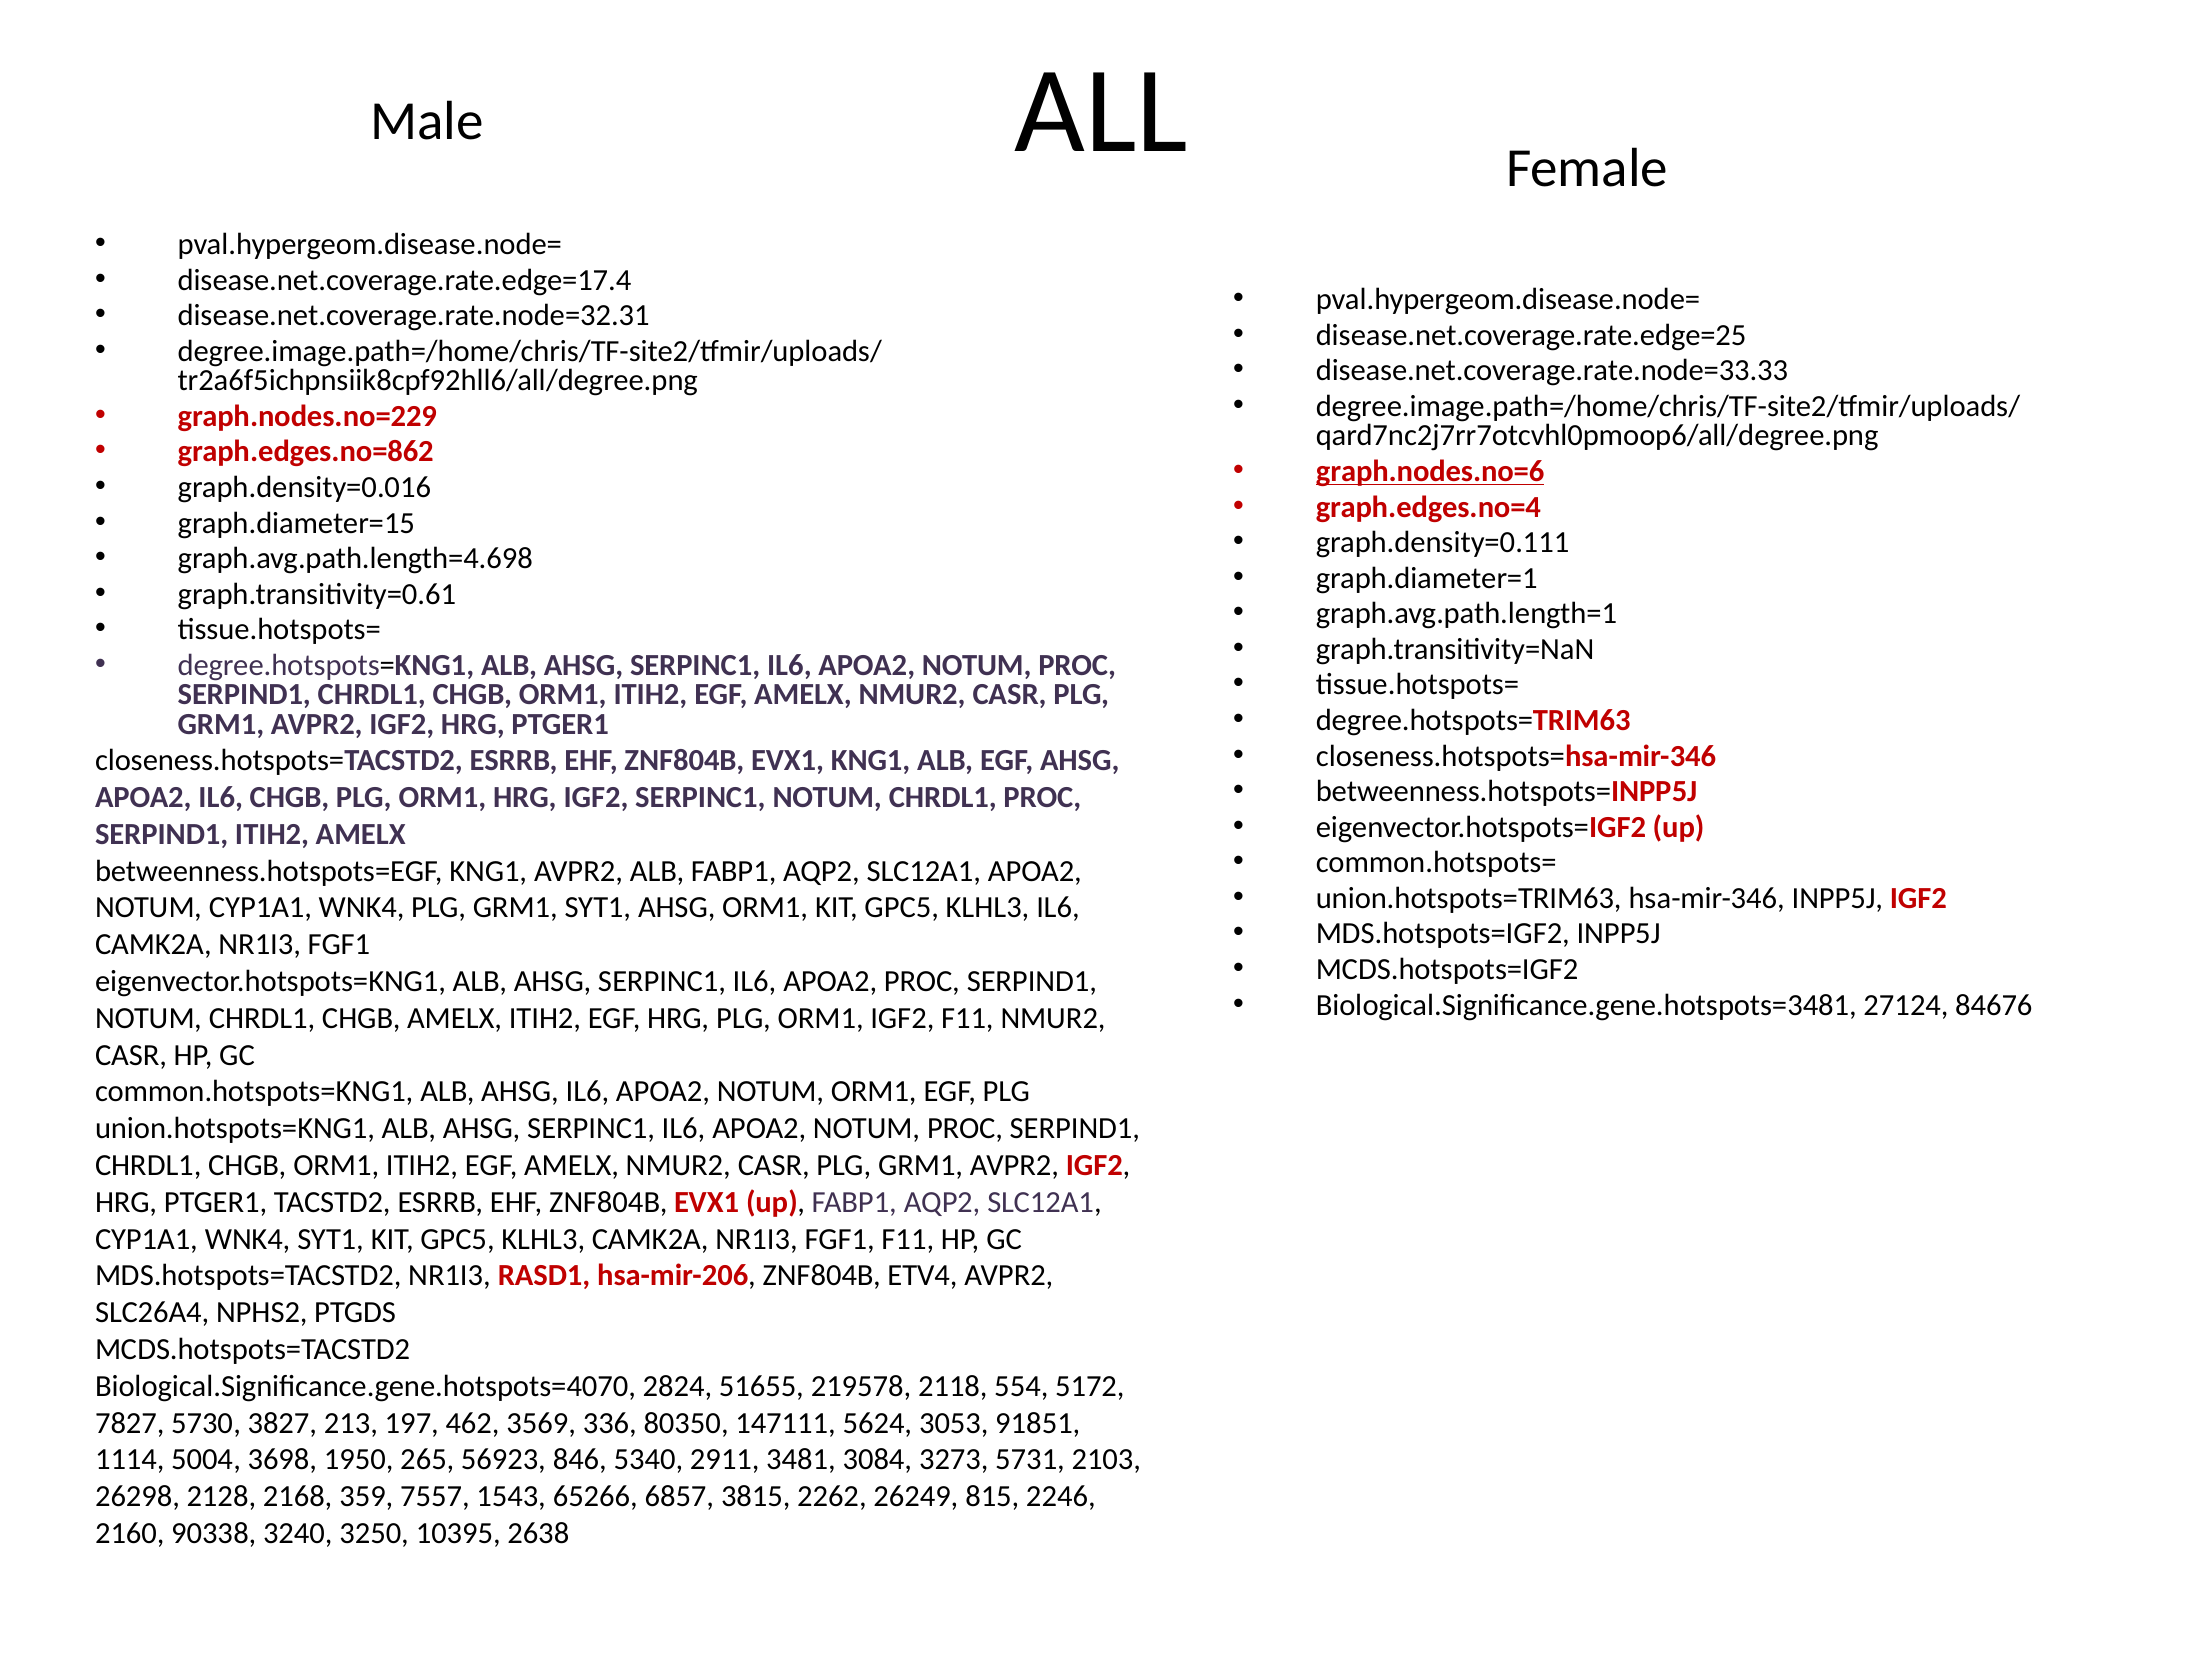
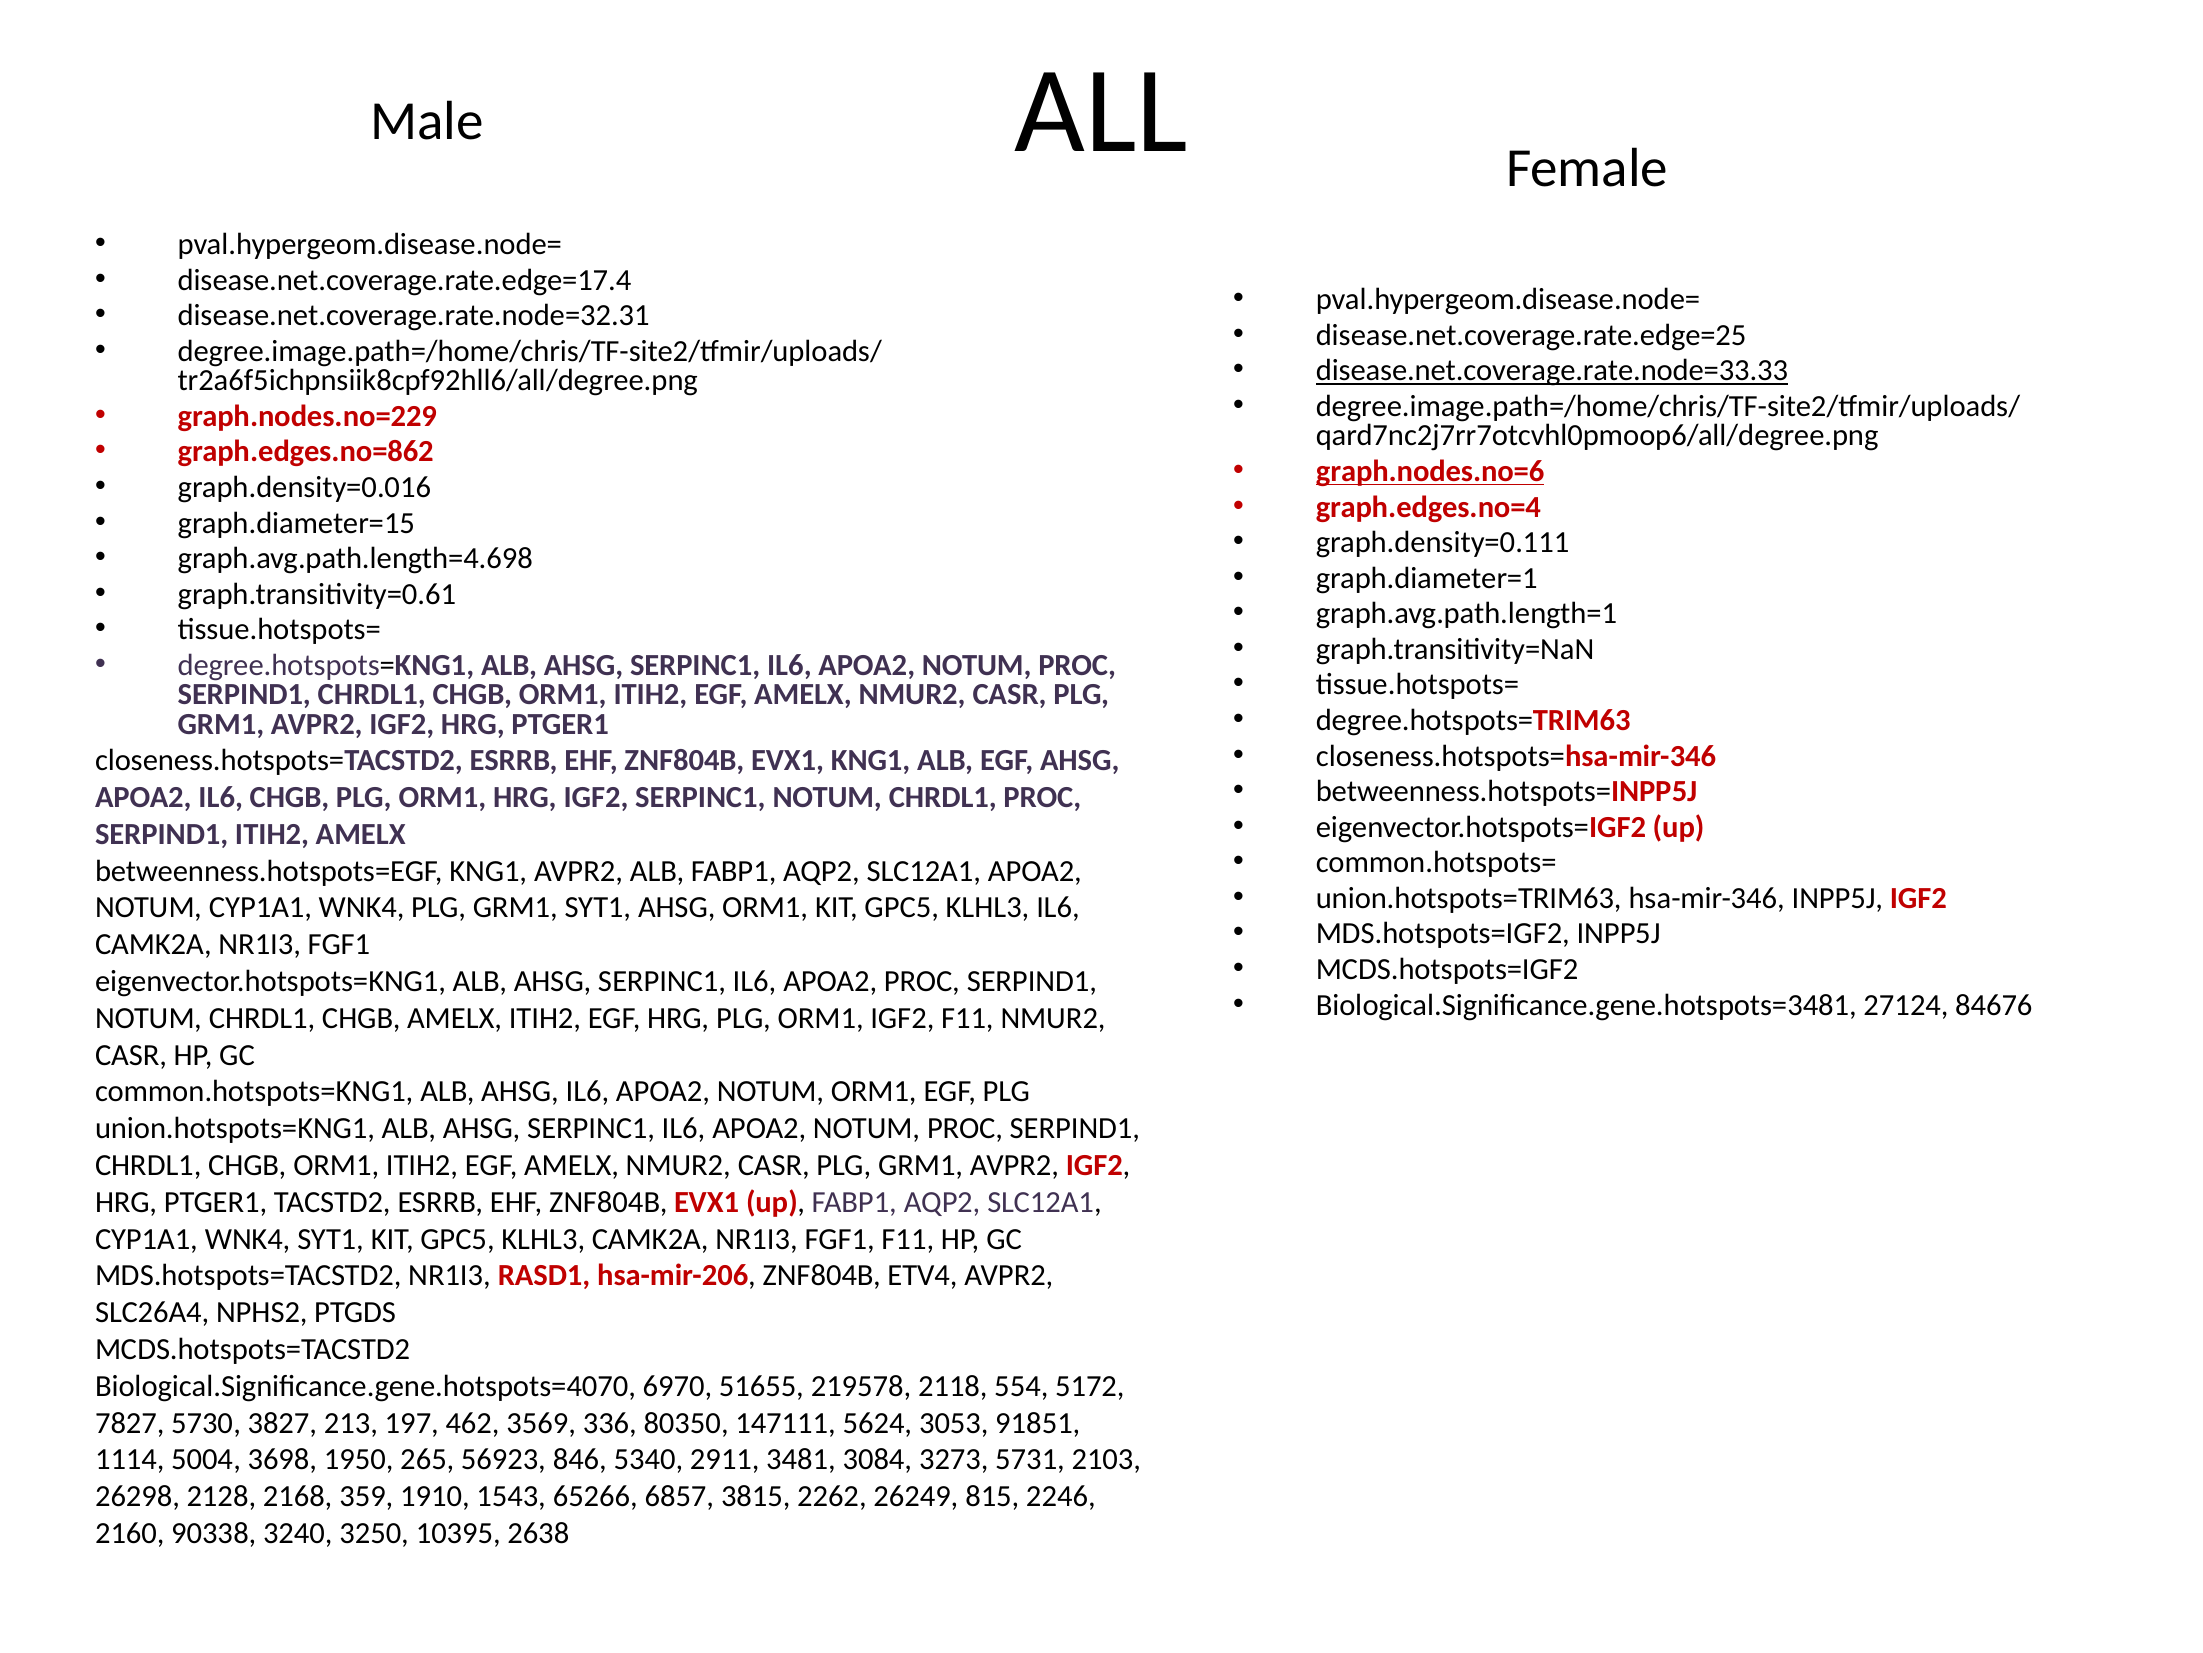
disease.net.coverage.rate.node=33.33 underline: none -> present (1552, 371)
2824: 2824 -> 6970 (677, 1386)
7557: 7557 -> 1910 (435, 1496)
